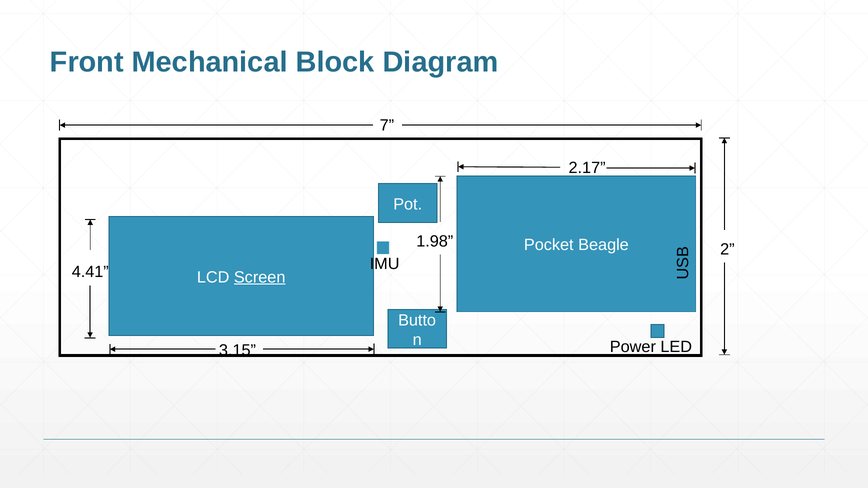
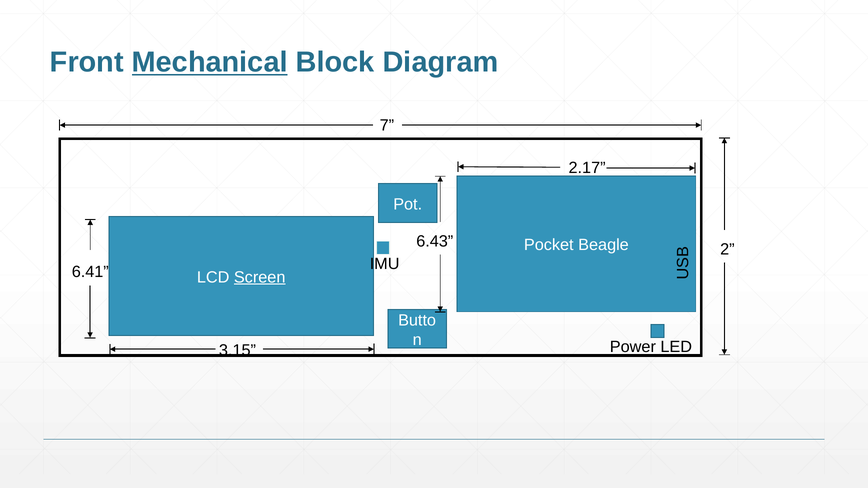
Mechanical underline: none -> present (210, 62)
1.98: 1.98 -> 6.43 (435, 242)
4.41: 4.41 -> 6.41 (90, 272)
